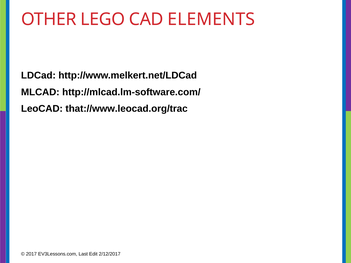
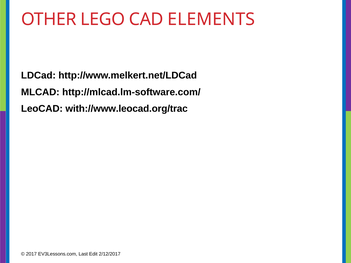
that://www.leocad.org/trac: that://www.leocad.org/trac -> with://www.leocad.org/trac (127, 109)
